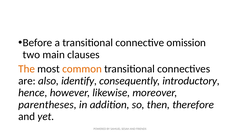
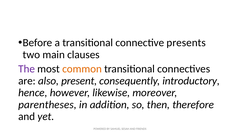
omission: omission -> presents (186, 43)
The colour: orange -> purple (27, 69)
identify: identify -> present (79, 81)
